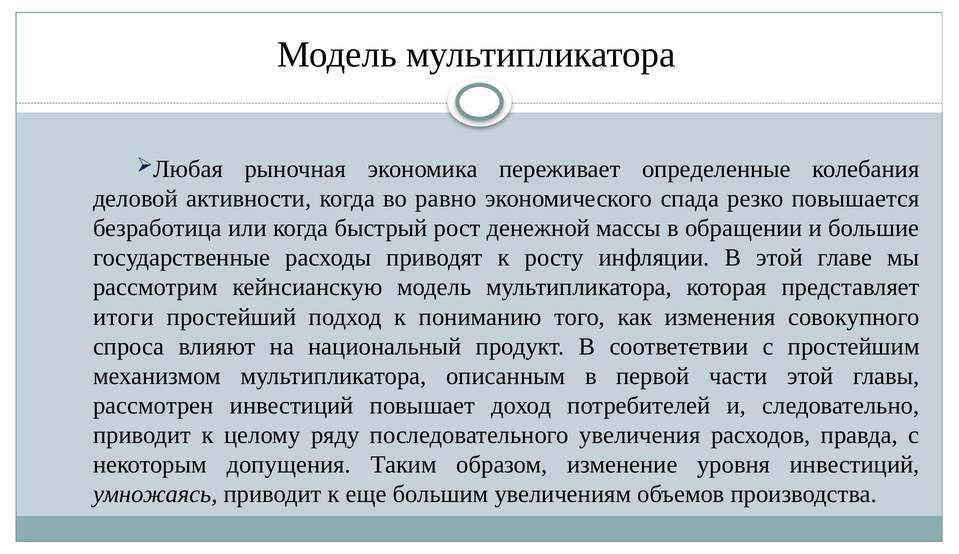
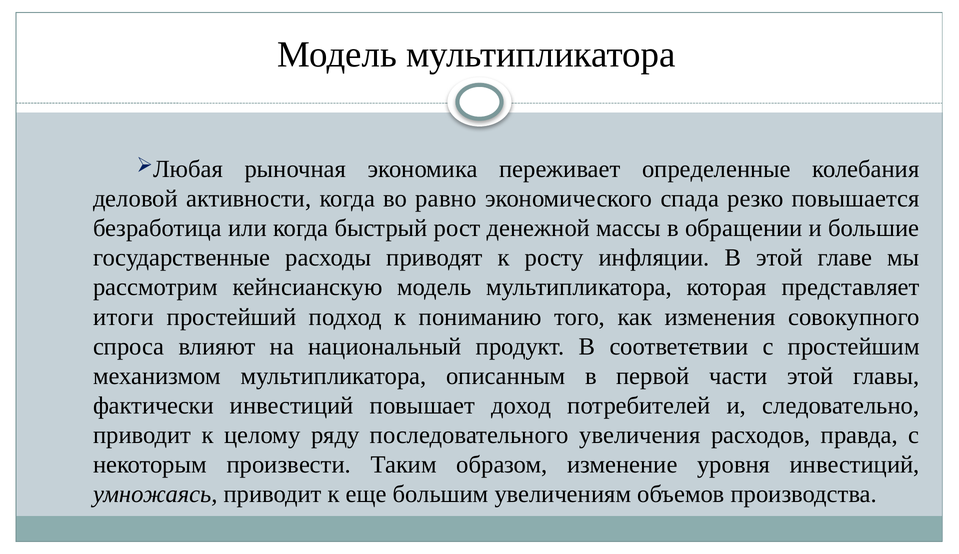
рассмотрен: рассмотрен -> фактически (153, 405)
допущения: допущения -> произвести (289, 464)
